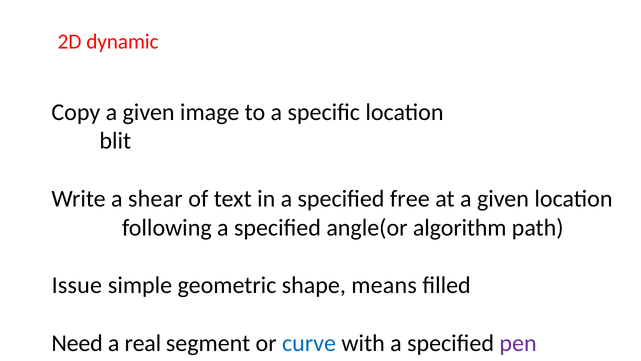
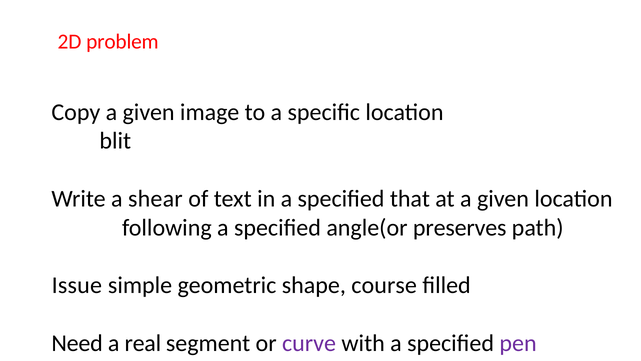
dynamic: dynamic -> problem (122, 41)
free: free -> that (410, 199)
algorithm: algorithm -> preserves (460, 227)
means: means -> course (384, 285)
curve colour: blue -> purple (309, 343)
